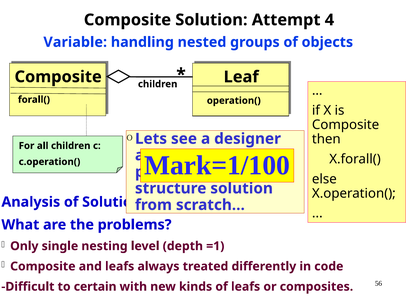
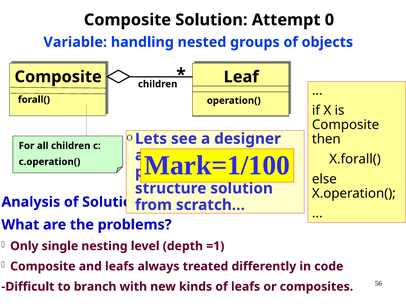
4: 4 -> 0 (329, 20)
certain: certain -> branch (95, 287)
